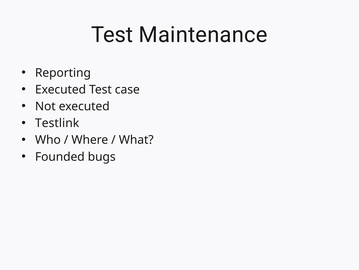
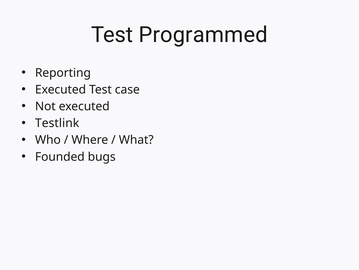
Maintenance: Maintenance -> Programmed (203, 35)
